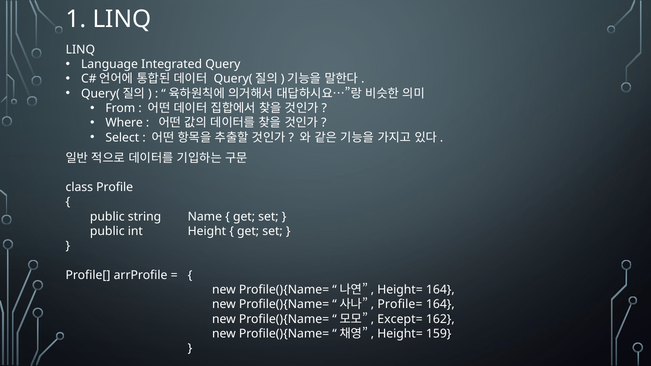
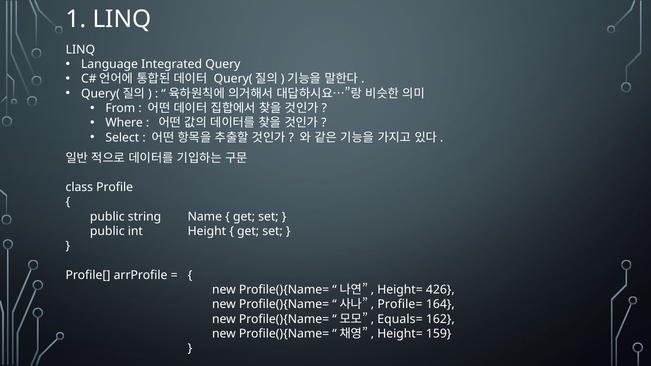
Height= 164: 164 -> 426 (440, 290)
Except=: Except= -> Equals= (400, 319)
